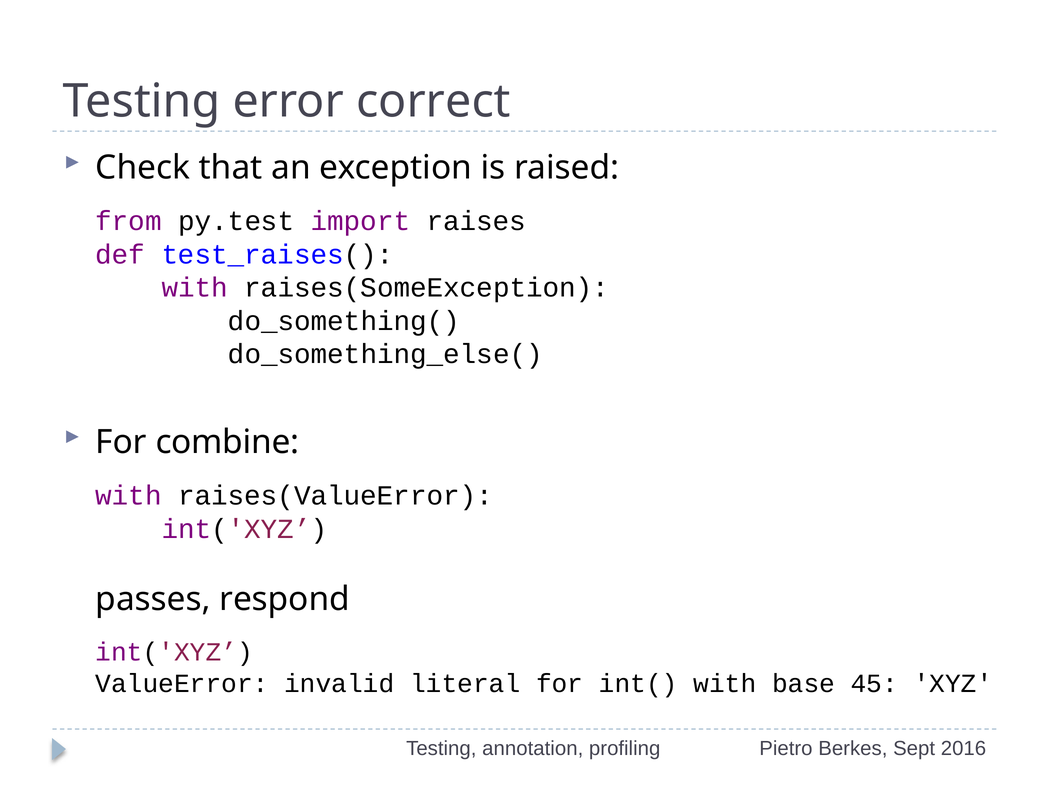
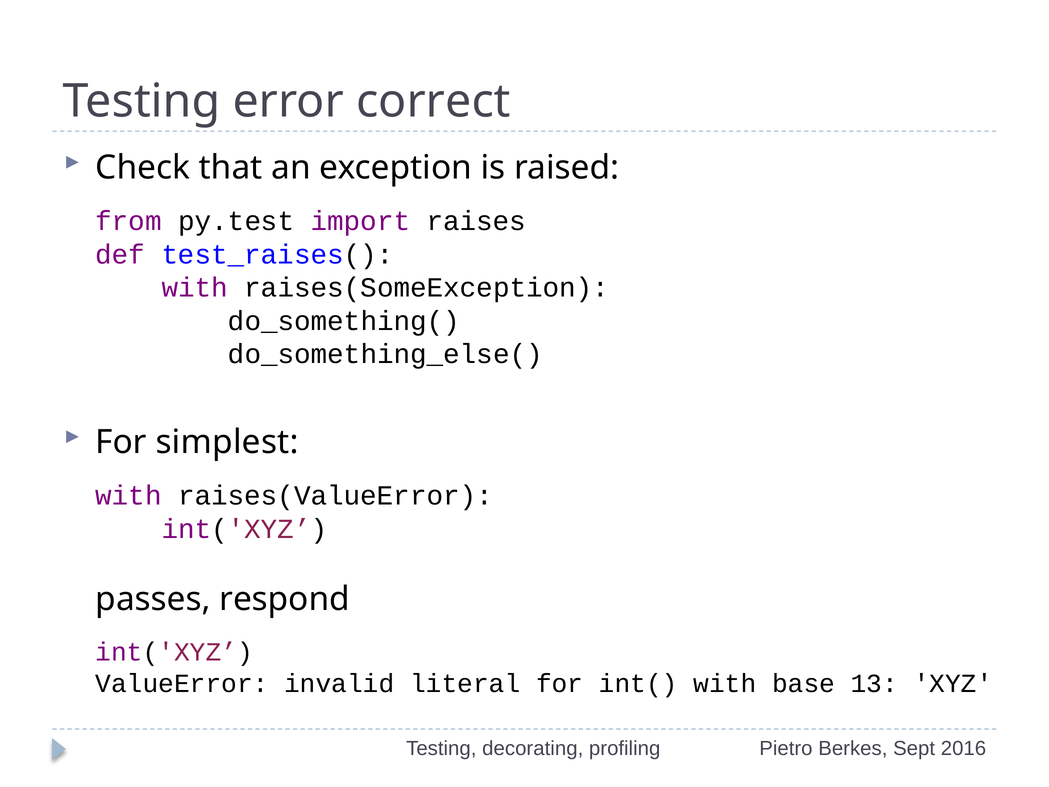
combine: combine -> simplest (227, 442)
45: 45 -> 13 (874, 683)
annotation: annotation -> decorating (533, 748)
